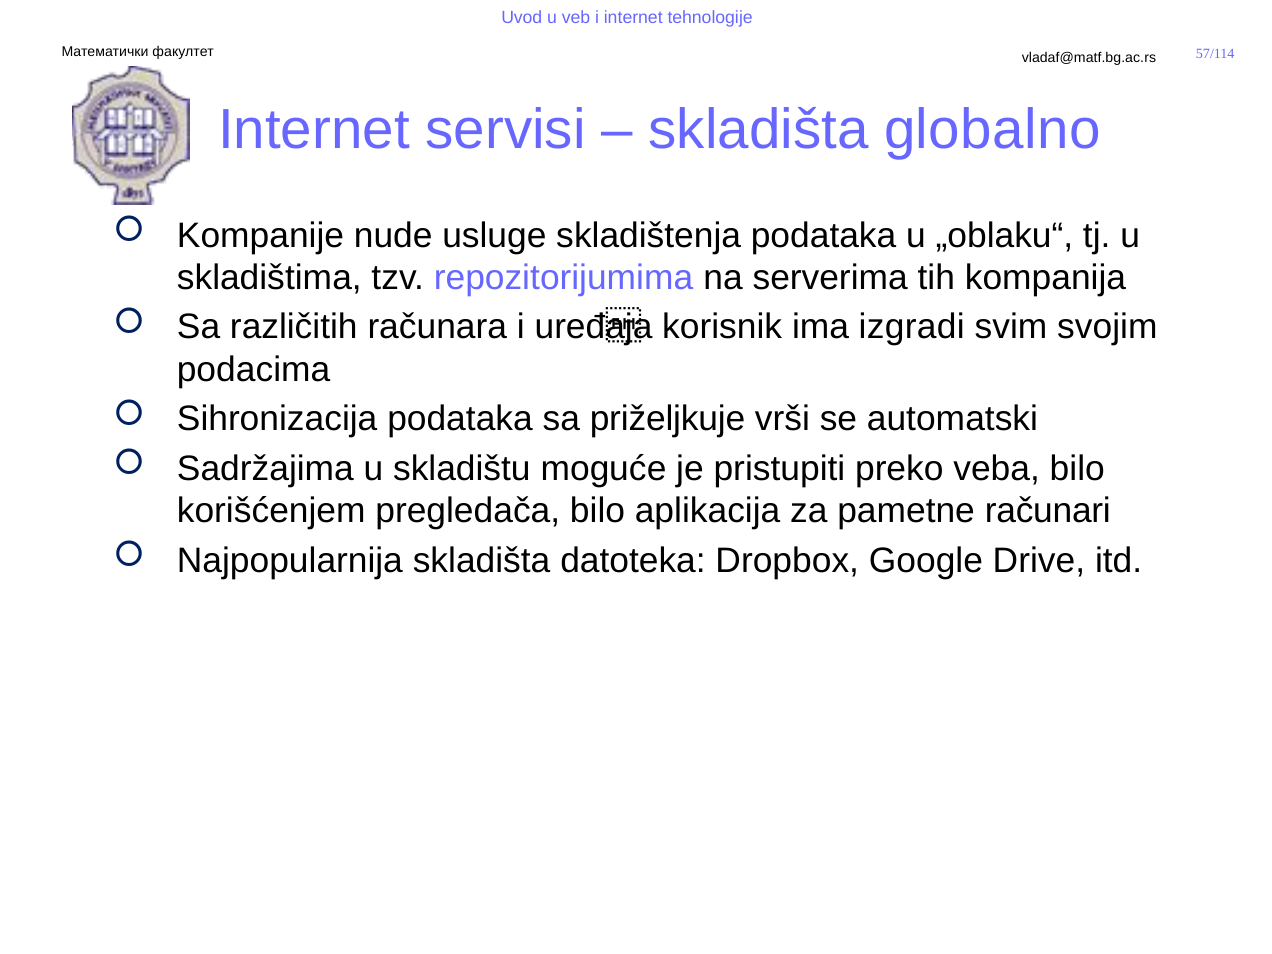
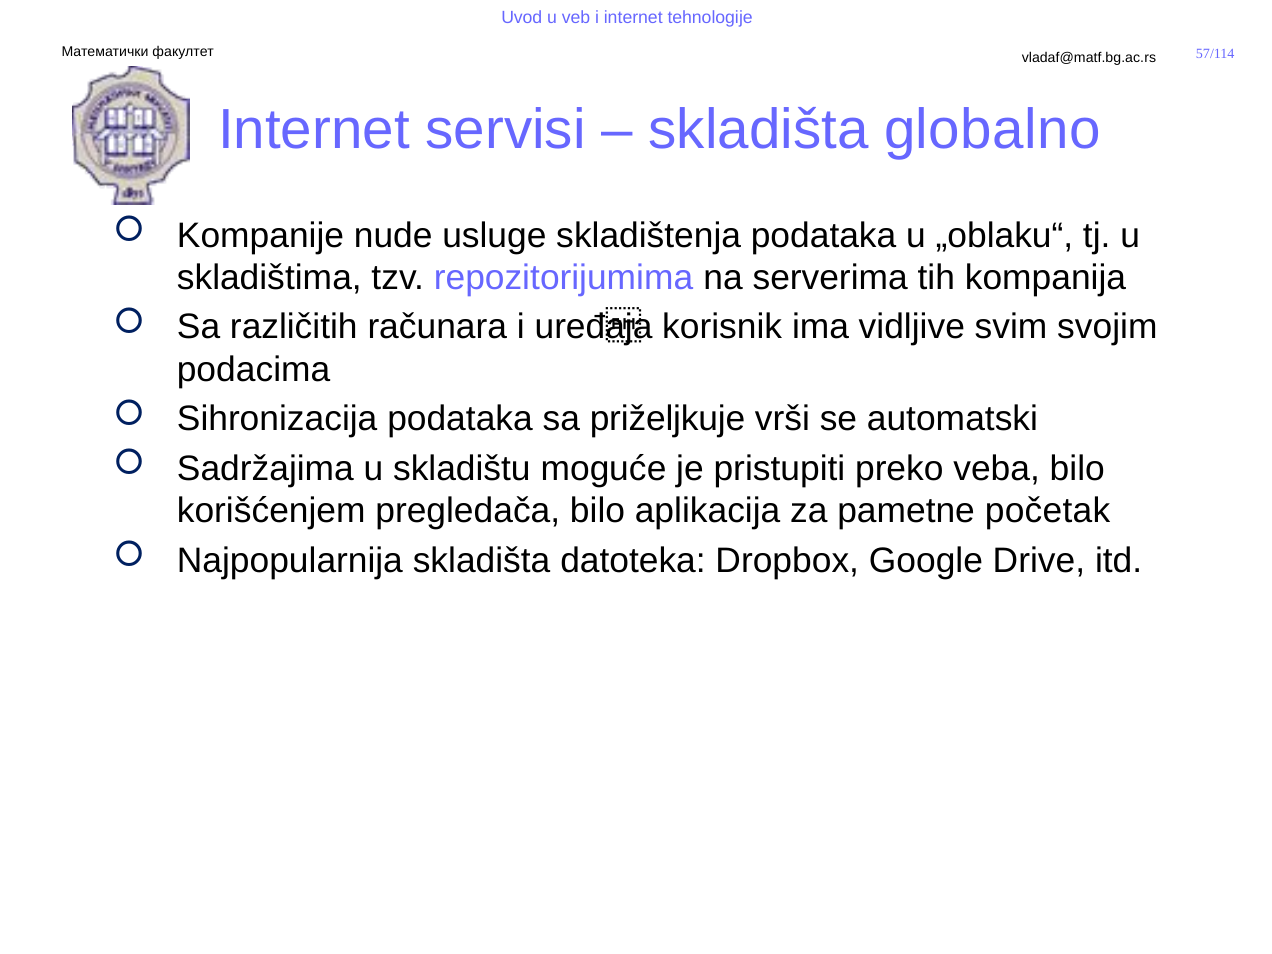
izgradi: izgradi -> vidljive (912, 327)
računari: računari -> početak (1048, 511)
